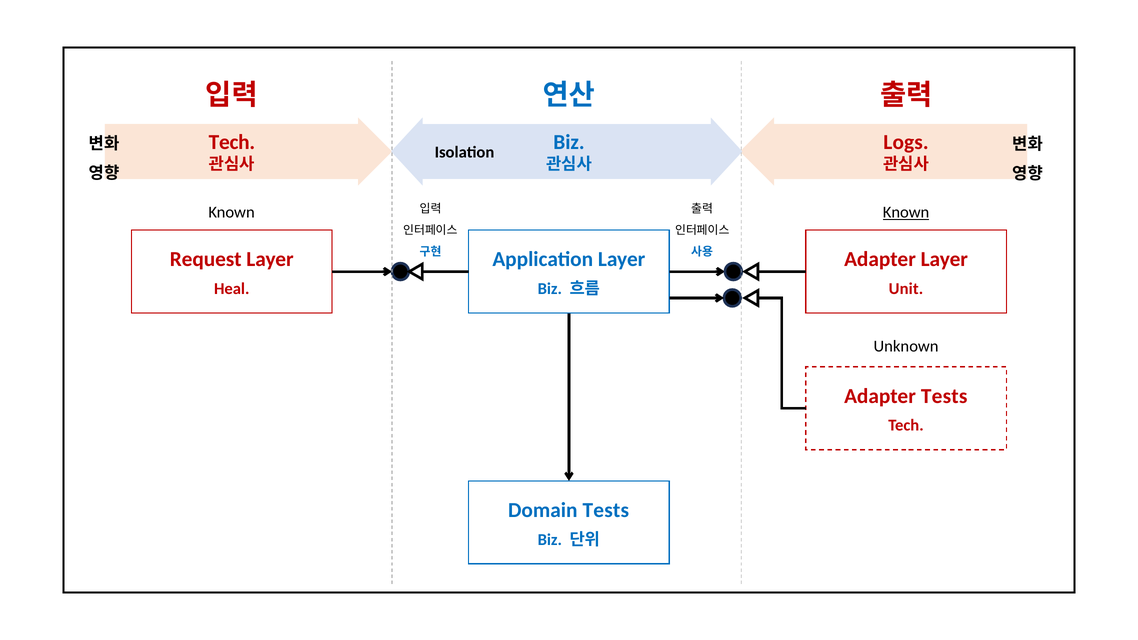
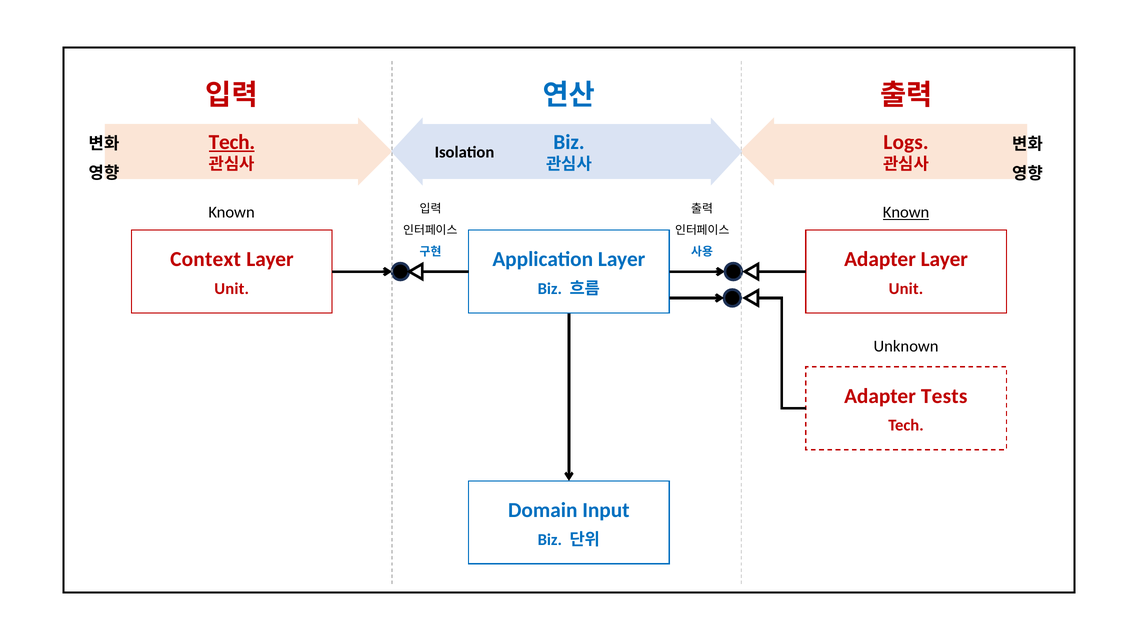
Tech underline: none -> present (232, 142)
Request: Request -> Context (206, 259)
Heal: Heal -> Unit (232, 289)
Domain Tests: Tests -> Input (606, 510)
